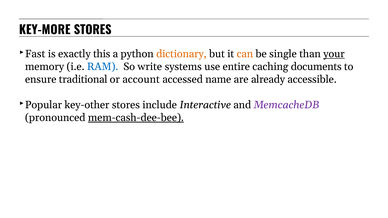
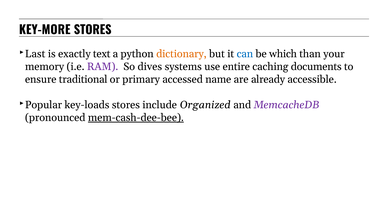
Fast: Fast -> Last (35, 54)
this: this -> text (102, 54)
can colour: orange -> blue (245, 54)
single: single -> which (283, 54)
your underline: present -> none (334, 54)
RAM colour: blue -> purple (103, 67)
write: write -> dives (150, 67)
account: account -> primary (141, 79)
key-other: key-other -> key-loads (87, 105)
Interactive: Interactive -> Organized (205, 105)
